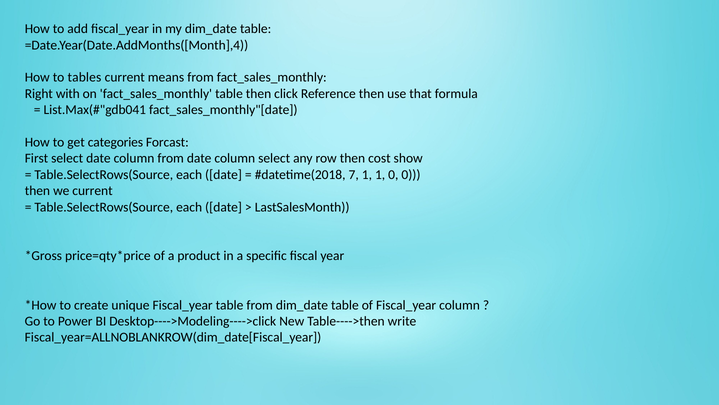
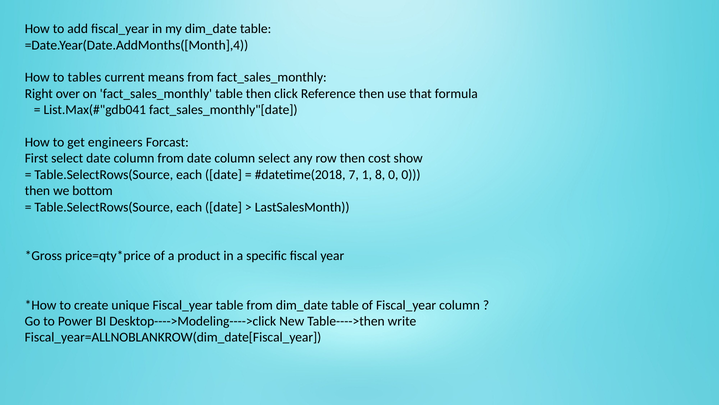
with: with -> over (68, 94)
categories: categories -> engineers (115, 142)
1 1: 1 -> 8 (380, 174)
we current: current -> bottom (93, 191)
